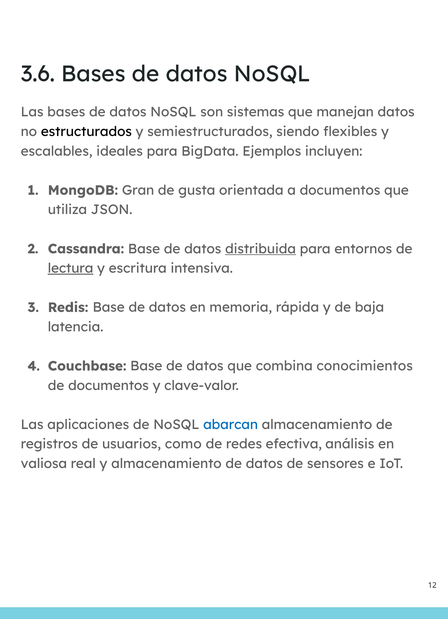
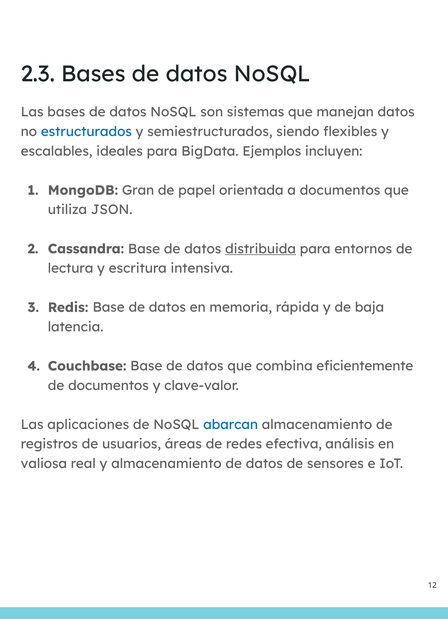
3.6: 3.6 -> 2.3 (38, 74)
estructurados colour: black -> blue (86, 132)
gusta: gusta -> papel (197, 190)
lectura underline: present -> none (71, 268)
conocimientos: conocimientos -> eficientemente (365, 366)
como: como -> áreas (183, 444)
